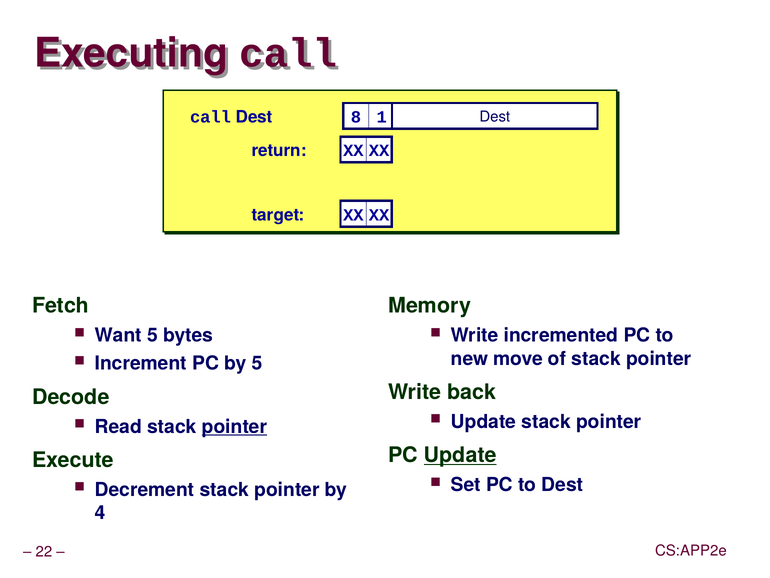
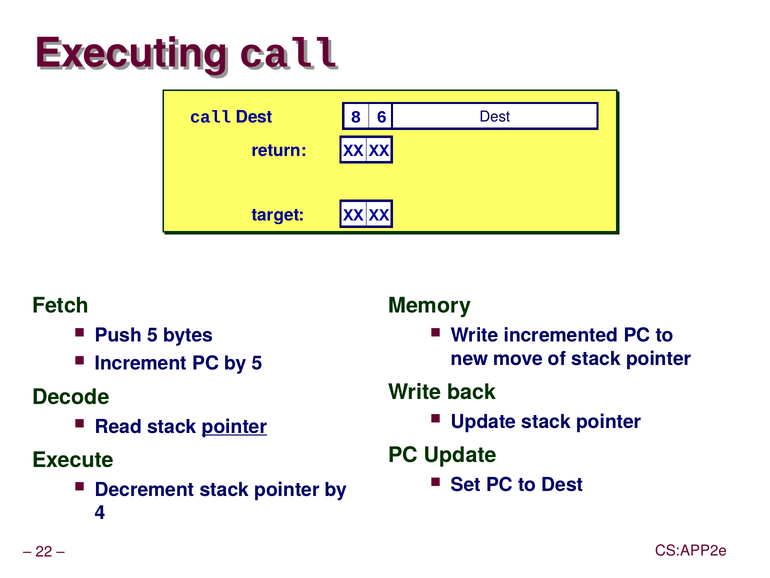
1: 1 -> 6 (382, 117)
Want: Want -> Push (118, 335)
Update underline: present -> none (460, 455)
